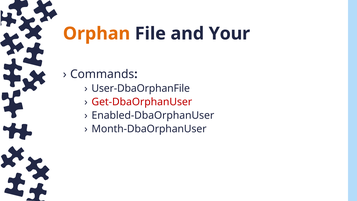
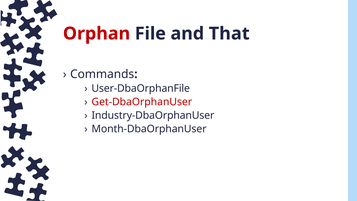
Orphan colour: orange -> red (97, 34)
Your: Your -> That (229, 34)
Enabled-DbaOrphanUser: Enabled-DbaOrphanUser -> Industry-DbaOrphanUser (153, 115)
